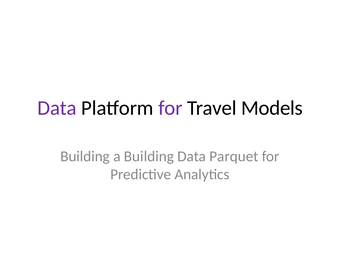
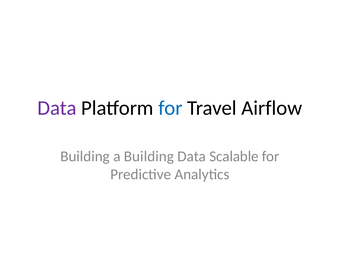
for colour: purple -> blue (170, 108)
Models: Models -> Airflow (272, 108)
Parquet: Parquet -> Scalable (234, 156)
